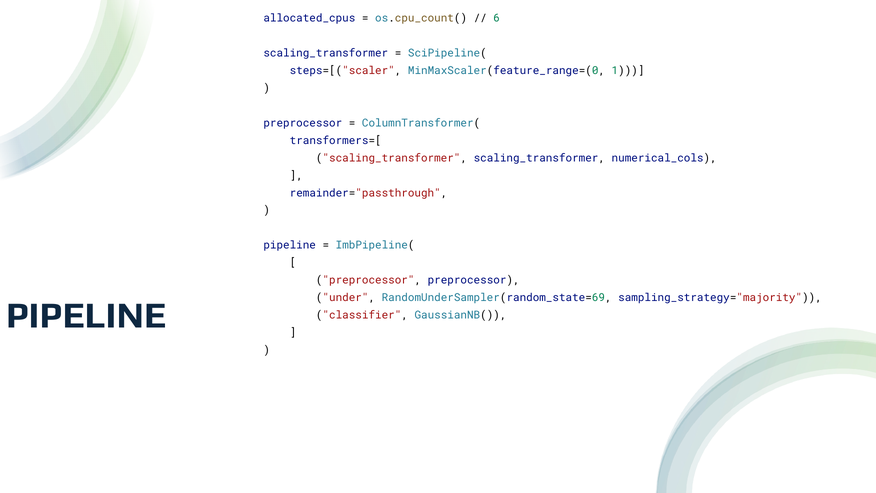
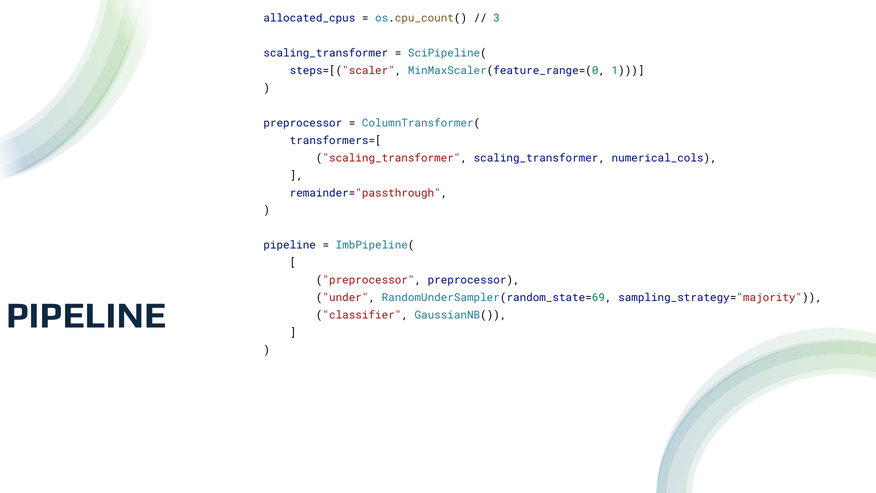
6: 6 -> 3 (497, 18)
